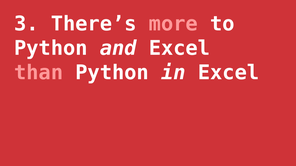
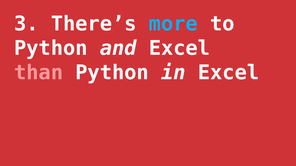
more colour: pink -> light blue (173, 24)
